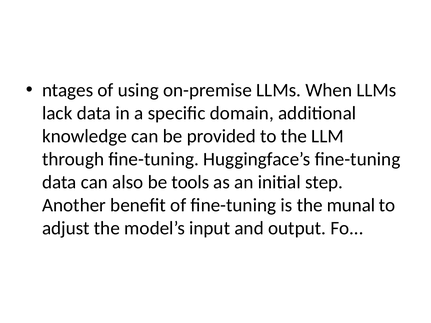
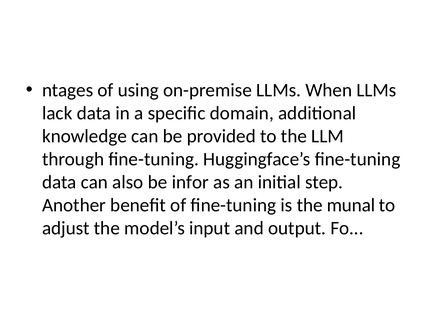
tools: tools -> infor (190, 182)
